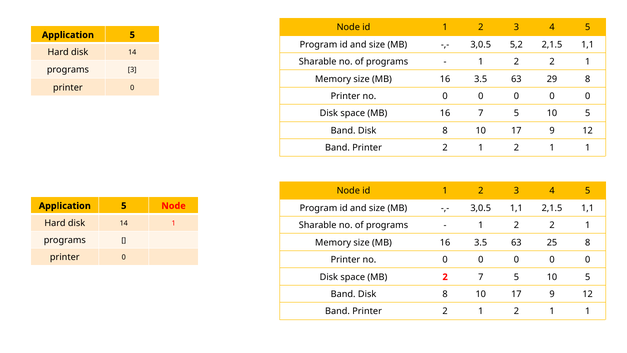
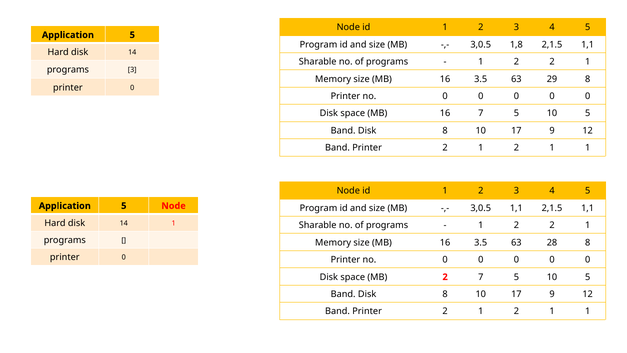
5,2: 5,2 -> 1,8 (516, 45)
25: 25 -> 28 (552, 242)
